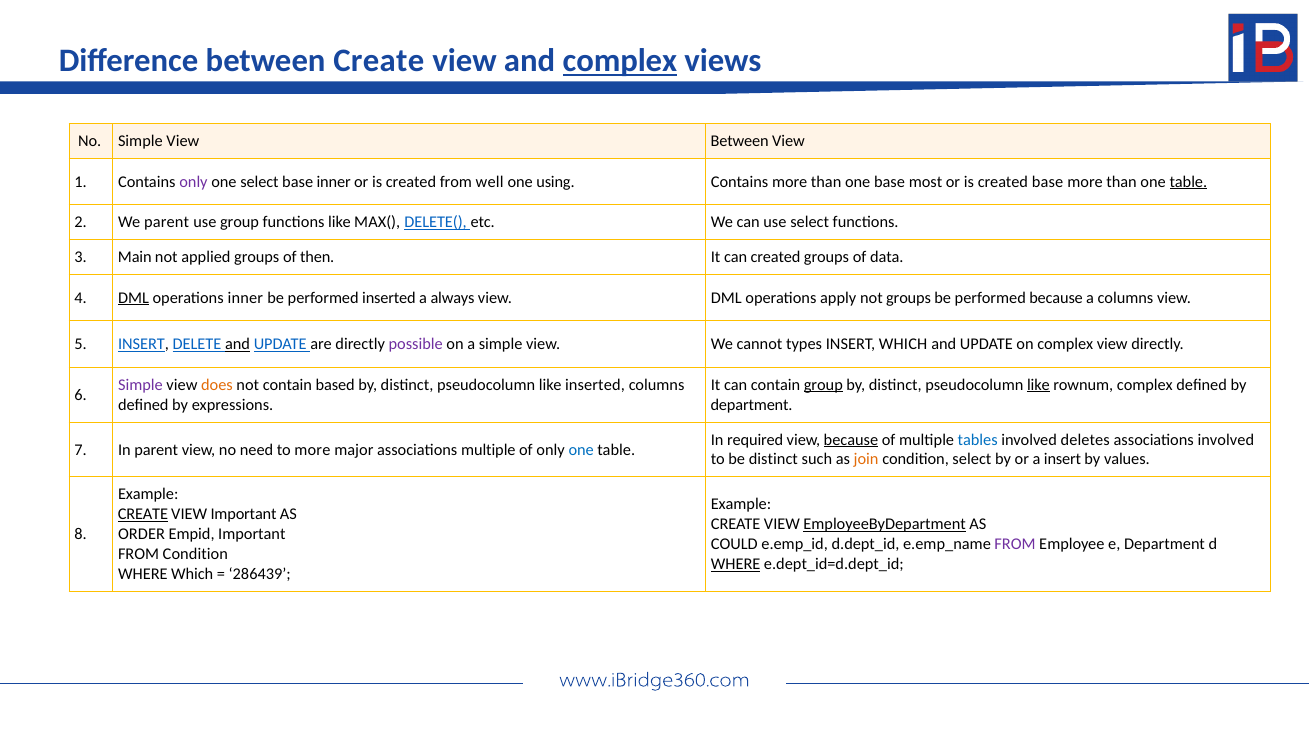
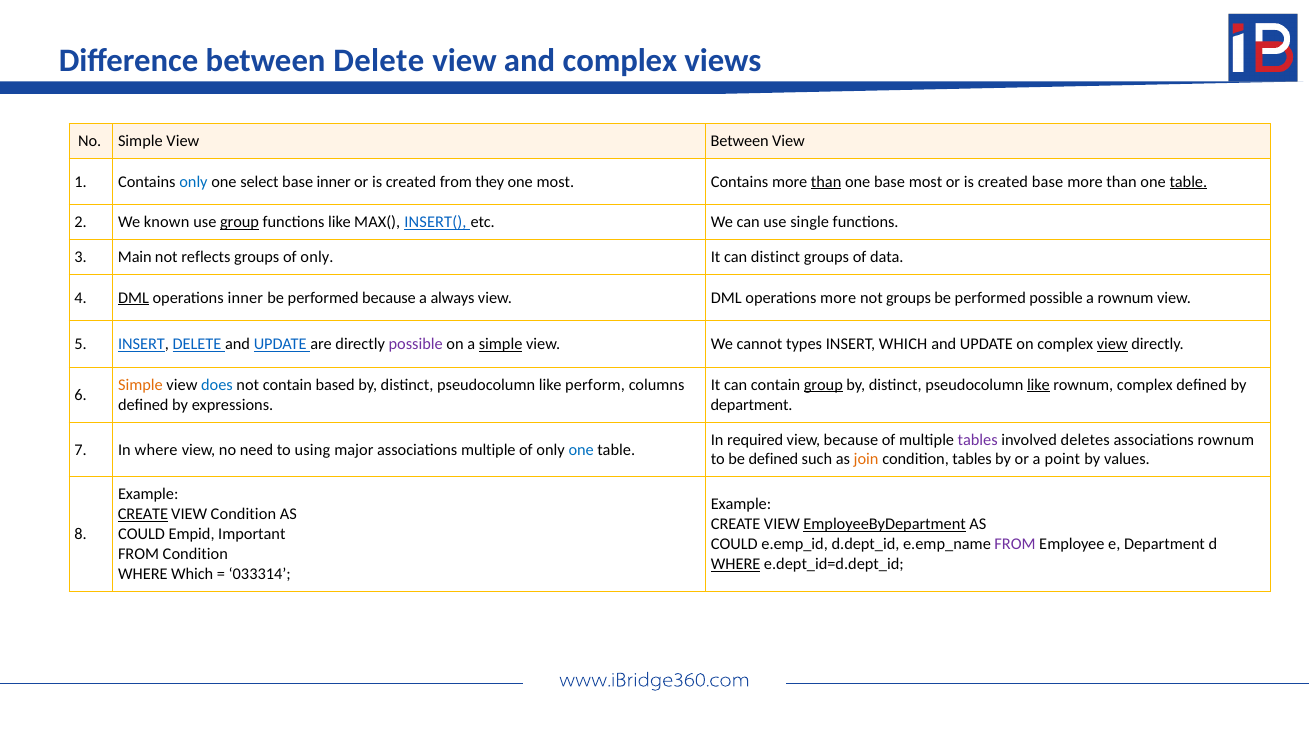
between Create: Create -> Delete (379, 61)
complex underline: present -> none (620, 61)
only colour: purple -> blue (193, 182)
well: well -> they (490, 182)
one using: using -> most (555, 182)
than underline: none -> present (826, 182)
We parent: parent -> known (167, 222)
group underline: none -> present (240, 222)
DELETE(: DELETE( -> INSERT( (435, 222)
use select: select -> single (810, 222)
applied: applied -> reflects (206, 257)
groups of then: then -> only (317, 257)
can created: created -> distinct (775, 257)
performed inserted: inserted -> because (389, 298)
operations apply: apply -> more (838, 298)
performed because: because -> possible (1056, 298)
a columns: columns -> rownum (1126, 298)
and underline: present -> none (238, 344)
simple underline: none -> present (501, 344)
view underline: none -> present (1112, 344)
Simple colour: purple -> orange (140, 385)
does colour: orange -> blue (217, 385)
like inserted: inserted -> perform (595, 385)
because underline: present -> none (851, 440)
tables colour: blue -> purple (978, 440)
associations involved: involved -> rownum (1226, 440)
In parent: parent -> where (156, 450)
to more: more -> using (312, 450)
be distinct: distinct -> defined (773, 460)
condition select: select -> tables (972, 460)
a insert: insert -> point (1062, 460)
VIEW Important: Important -> Condition (243, 515)
ORDER: ORDER -> COULD (142, 534)
286439: 286439 -> 033314 (260, 574)
